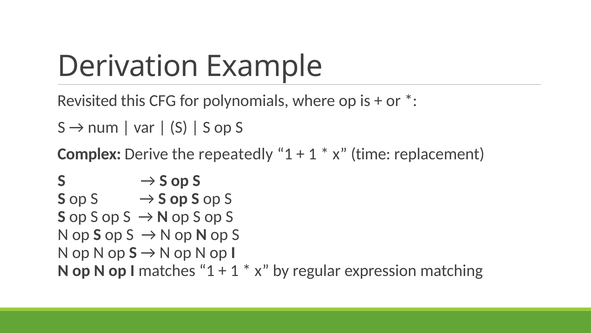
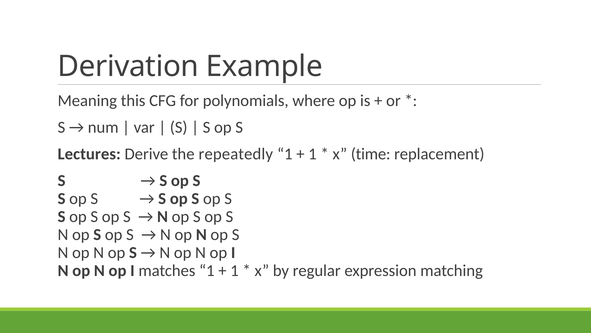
Revisited: Revisited -> Meaning (87, 101)
Complex: Complex -> Lectures (89, 154)
